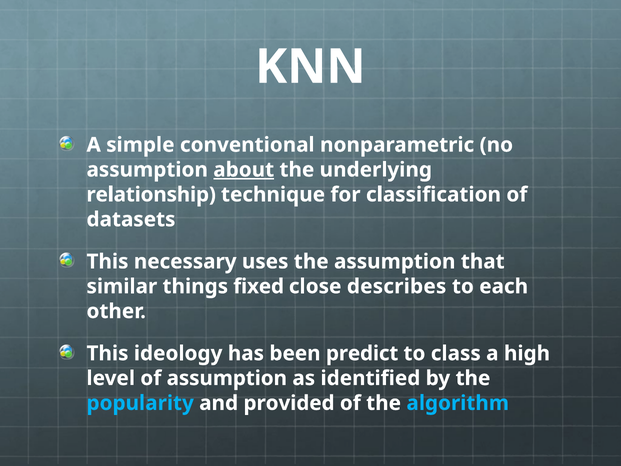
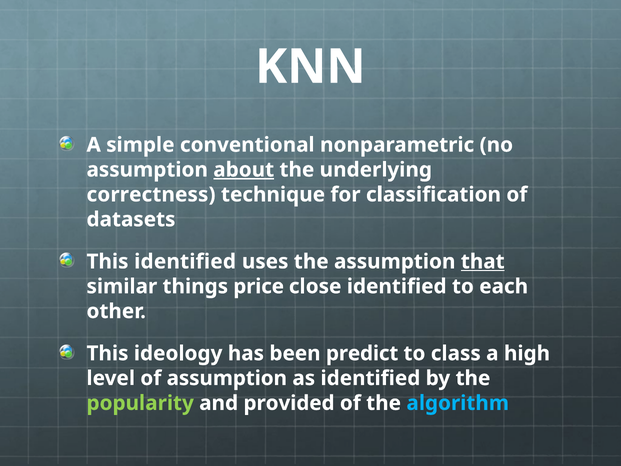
relationship: relationship -> correctness (151, 195)
This necessary: necessary -> identified (185, 261)
that underline: none -> present (483, 261)
fixed: fixed -> price (259, 286)
close describes: describes -> identified (397, 286)
popularity colour: light blue -> light green (140, 403)
